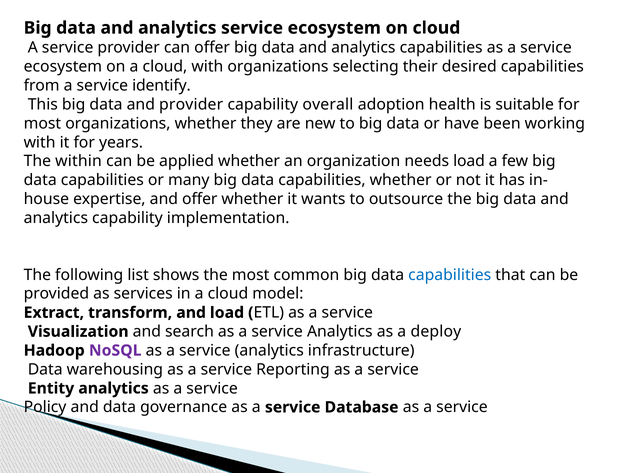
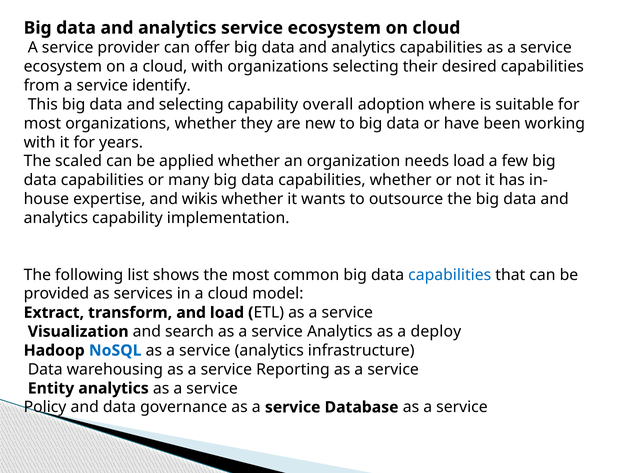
and provider: provider -> selecting (191, 105)
health: health -> where (452, 105)
within: within -> scaled (79, 161)
and offer: offer -> wikis (200, 199)
NoSQL colour: purple -> blue (115, 351)
